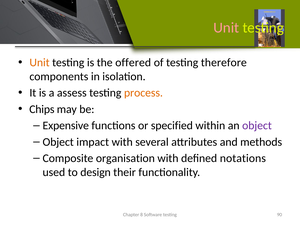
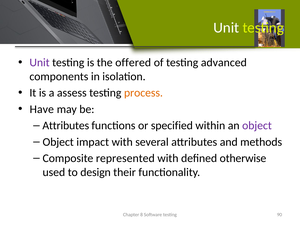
Unit colour: pink -> white (226, 28)
Unit colour: orange -> purple (40, 63)
therefore: therefore -> advanced (224, 63)
Chips: Chips -> Have (42, 109)
Expensive: Expensive -> Attributes (66, 126)
organisation: organisation -> represented (125, 158)
notations: notations -> otherwise (243, 158)
